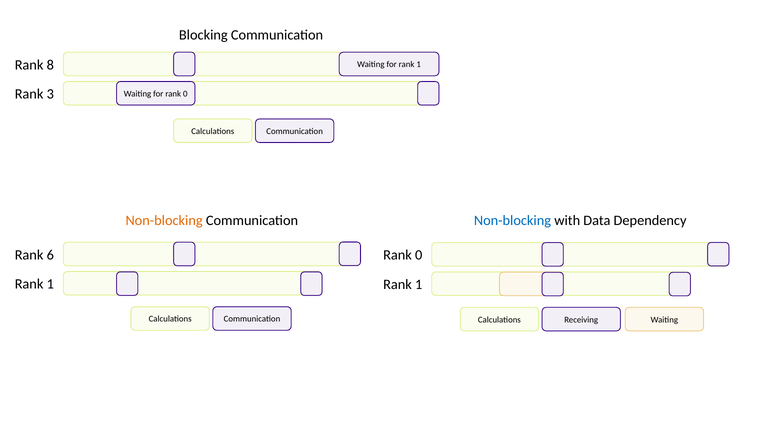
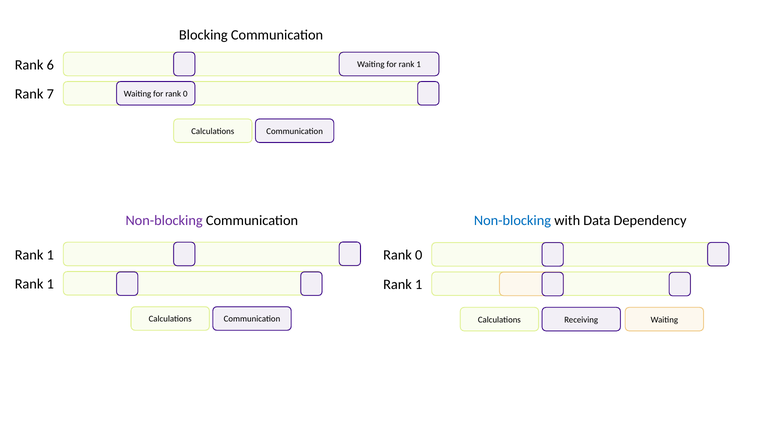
8: 8 -> 6 (50, 65)
3: 3 -> 7 (50, 94)
Non-blocking colour: orange -> purple (164, 221)
6: 6 -> 1 (50, 255)
